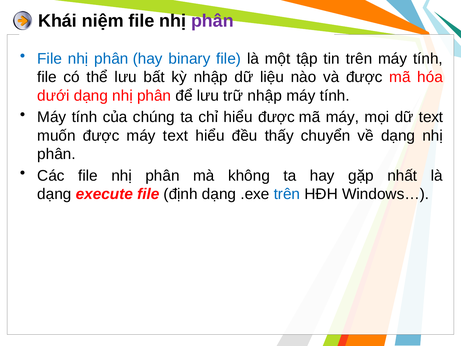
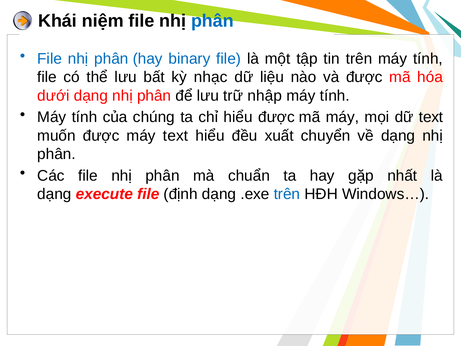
phân colour: purple -> blue (212, 21)
kỳ nhập: nhập -> nhạc (211, 77)
thấy: thấy -> xuất (279, 136)
không: không -> chuẩn (249, 175)
